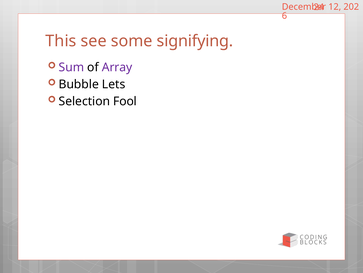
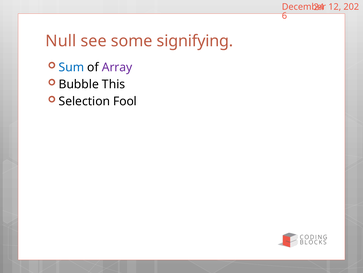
This: This -> Null (61, 41)
Sum colour: purple -> blue (71, 67)
Lets: Lets -> This (114, 84)
